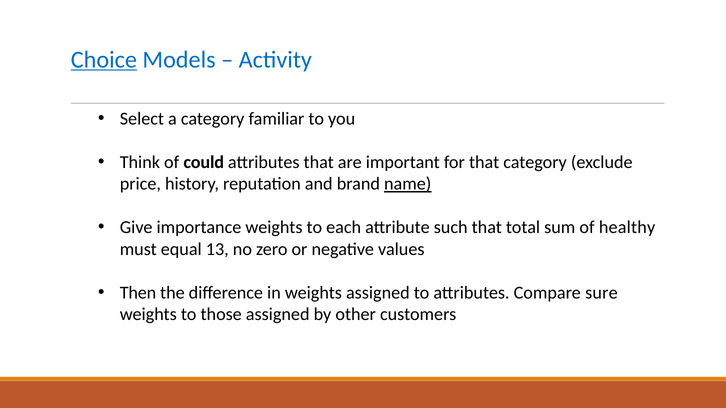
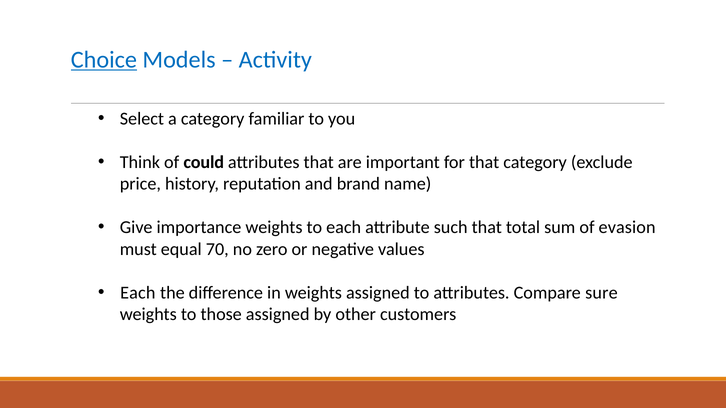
name underline: present -> none (408, 184)
healthy: healthy -> evasion (627, 228)
13: 13 -> 70 (217, 249)
Then: Then -> Each (138, 293)
